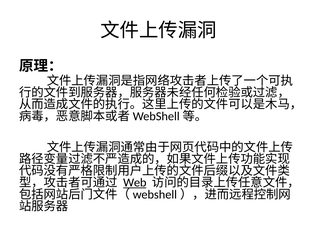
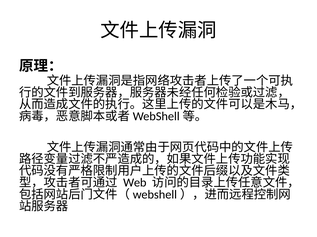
Web underline: present -> none (135, 183)
